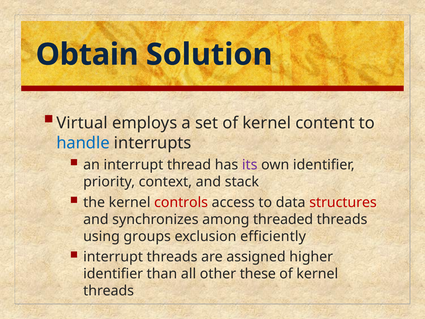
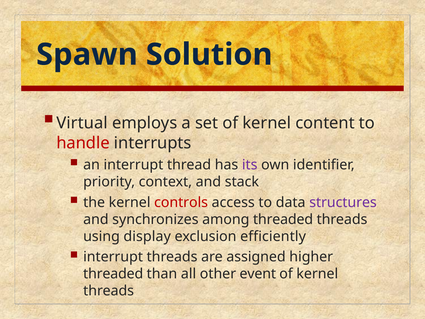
Obtain: Obtain -> Spawn (87, 55)
handle colour: blue -> red (83, 143)
structures colour: red -> purple (343, 202)
groups: groups -> display (147, 236)
identifier: identifier -> threaded (113, 274)
these: these -> event (258, 274)
